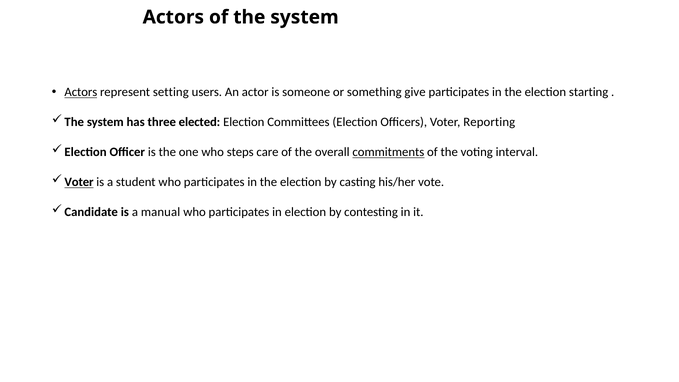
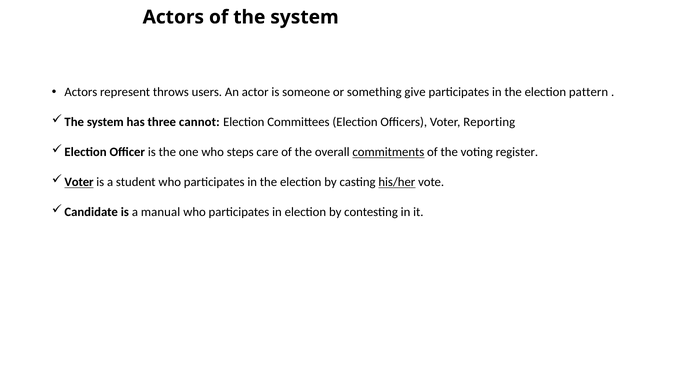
Actors underline: present -> none (81, 92)
setting: setting -> throws (171, 92)
starting: starting -> pattern (589, 92)
elected: elected -> cannot (199, 122)
interval: interval -> register (517, 152)
his/her underline: none -> present (397, 182)
